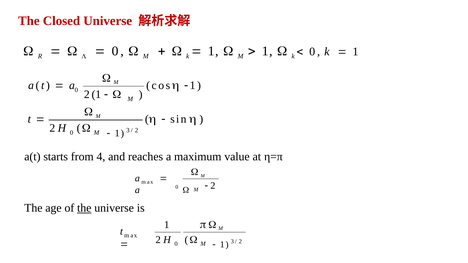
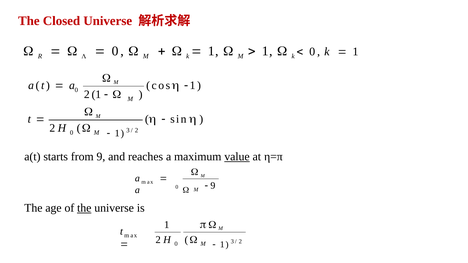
from 4: 4 -> 9 (101, 157)
value underline: none -> present (237, 157)
2: 2 -> 9 (213, 186)
